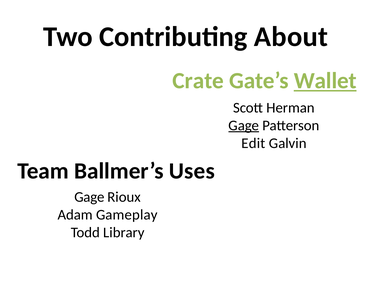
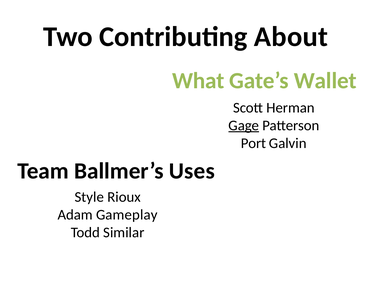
Crate: Crate -> What (198, 81)
Wallet underline: present -> none (325, 81)
Edit: Edit -> Port (254, 143)
Gage: Gage -> Style (89, 197)
Library: Library -> Similar (124, 233)
